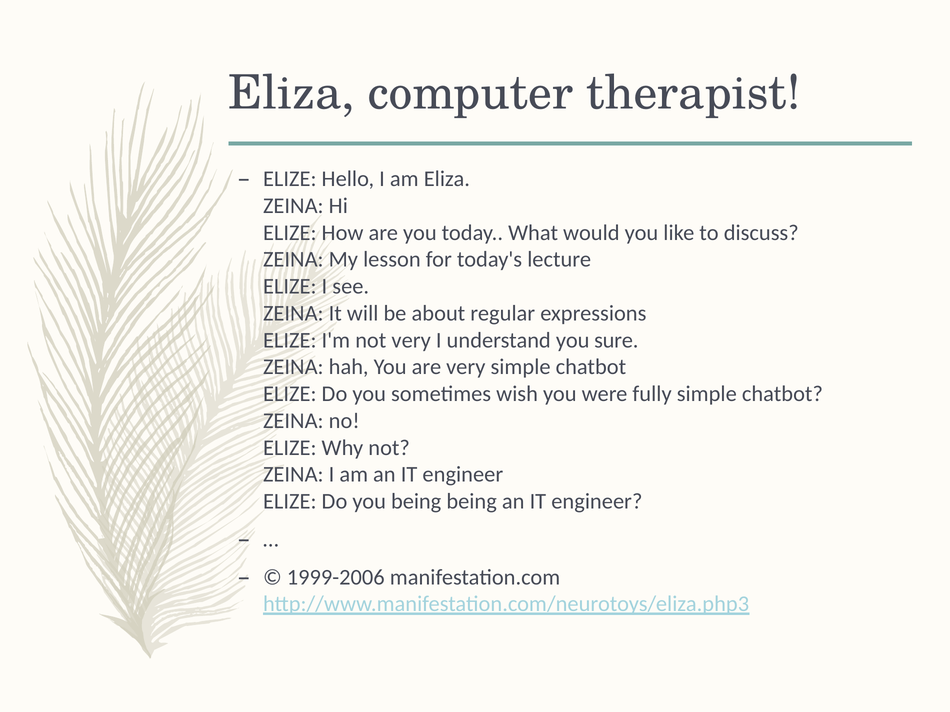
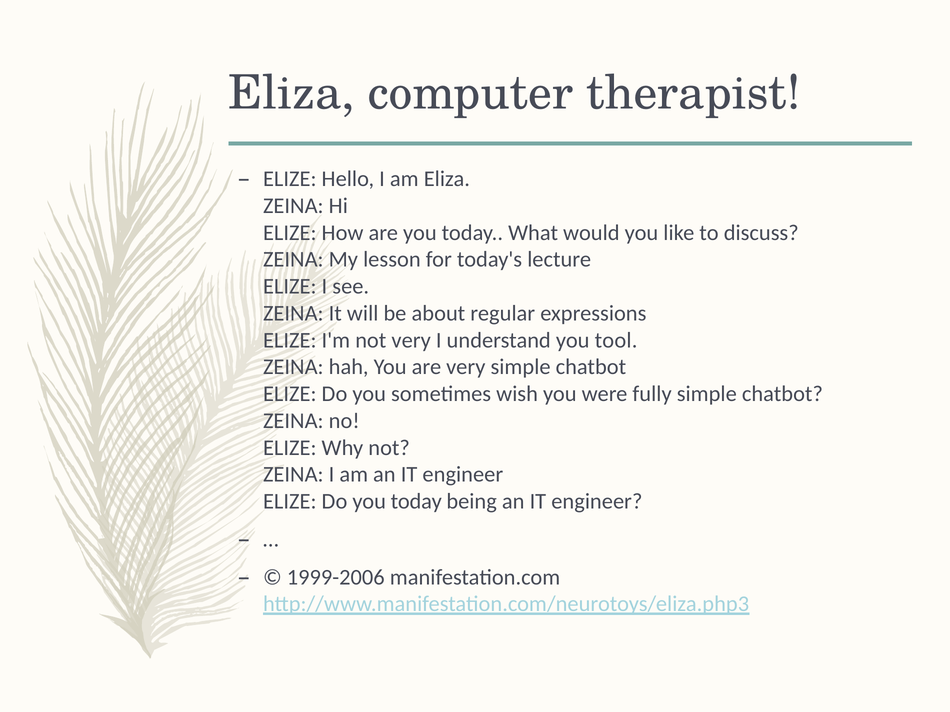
sure: sure -> tool (616, 340)
Do you being: being -> today (416, 502)
